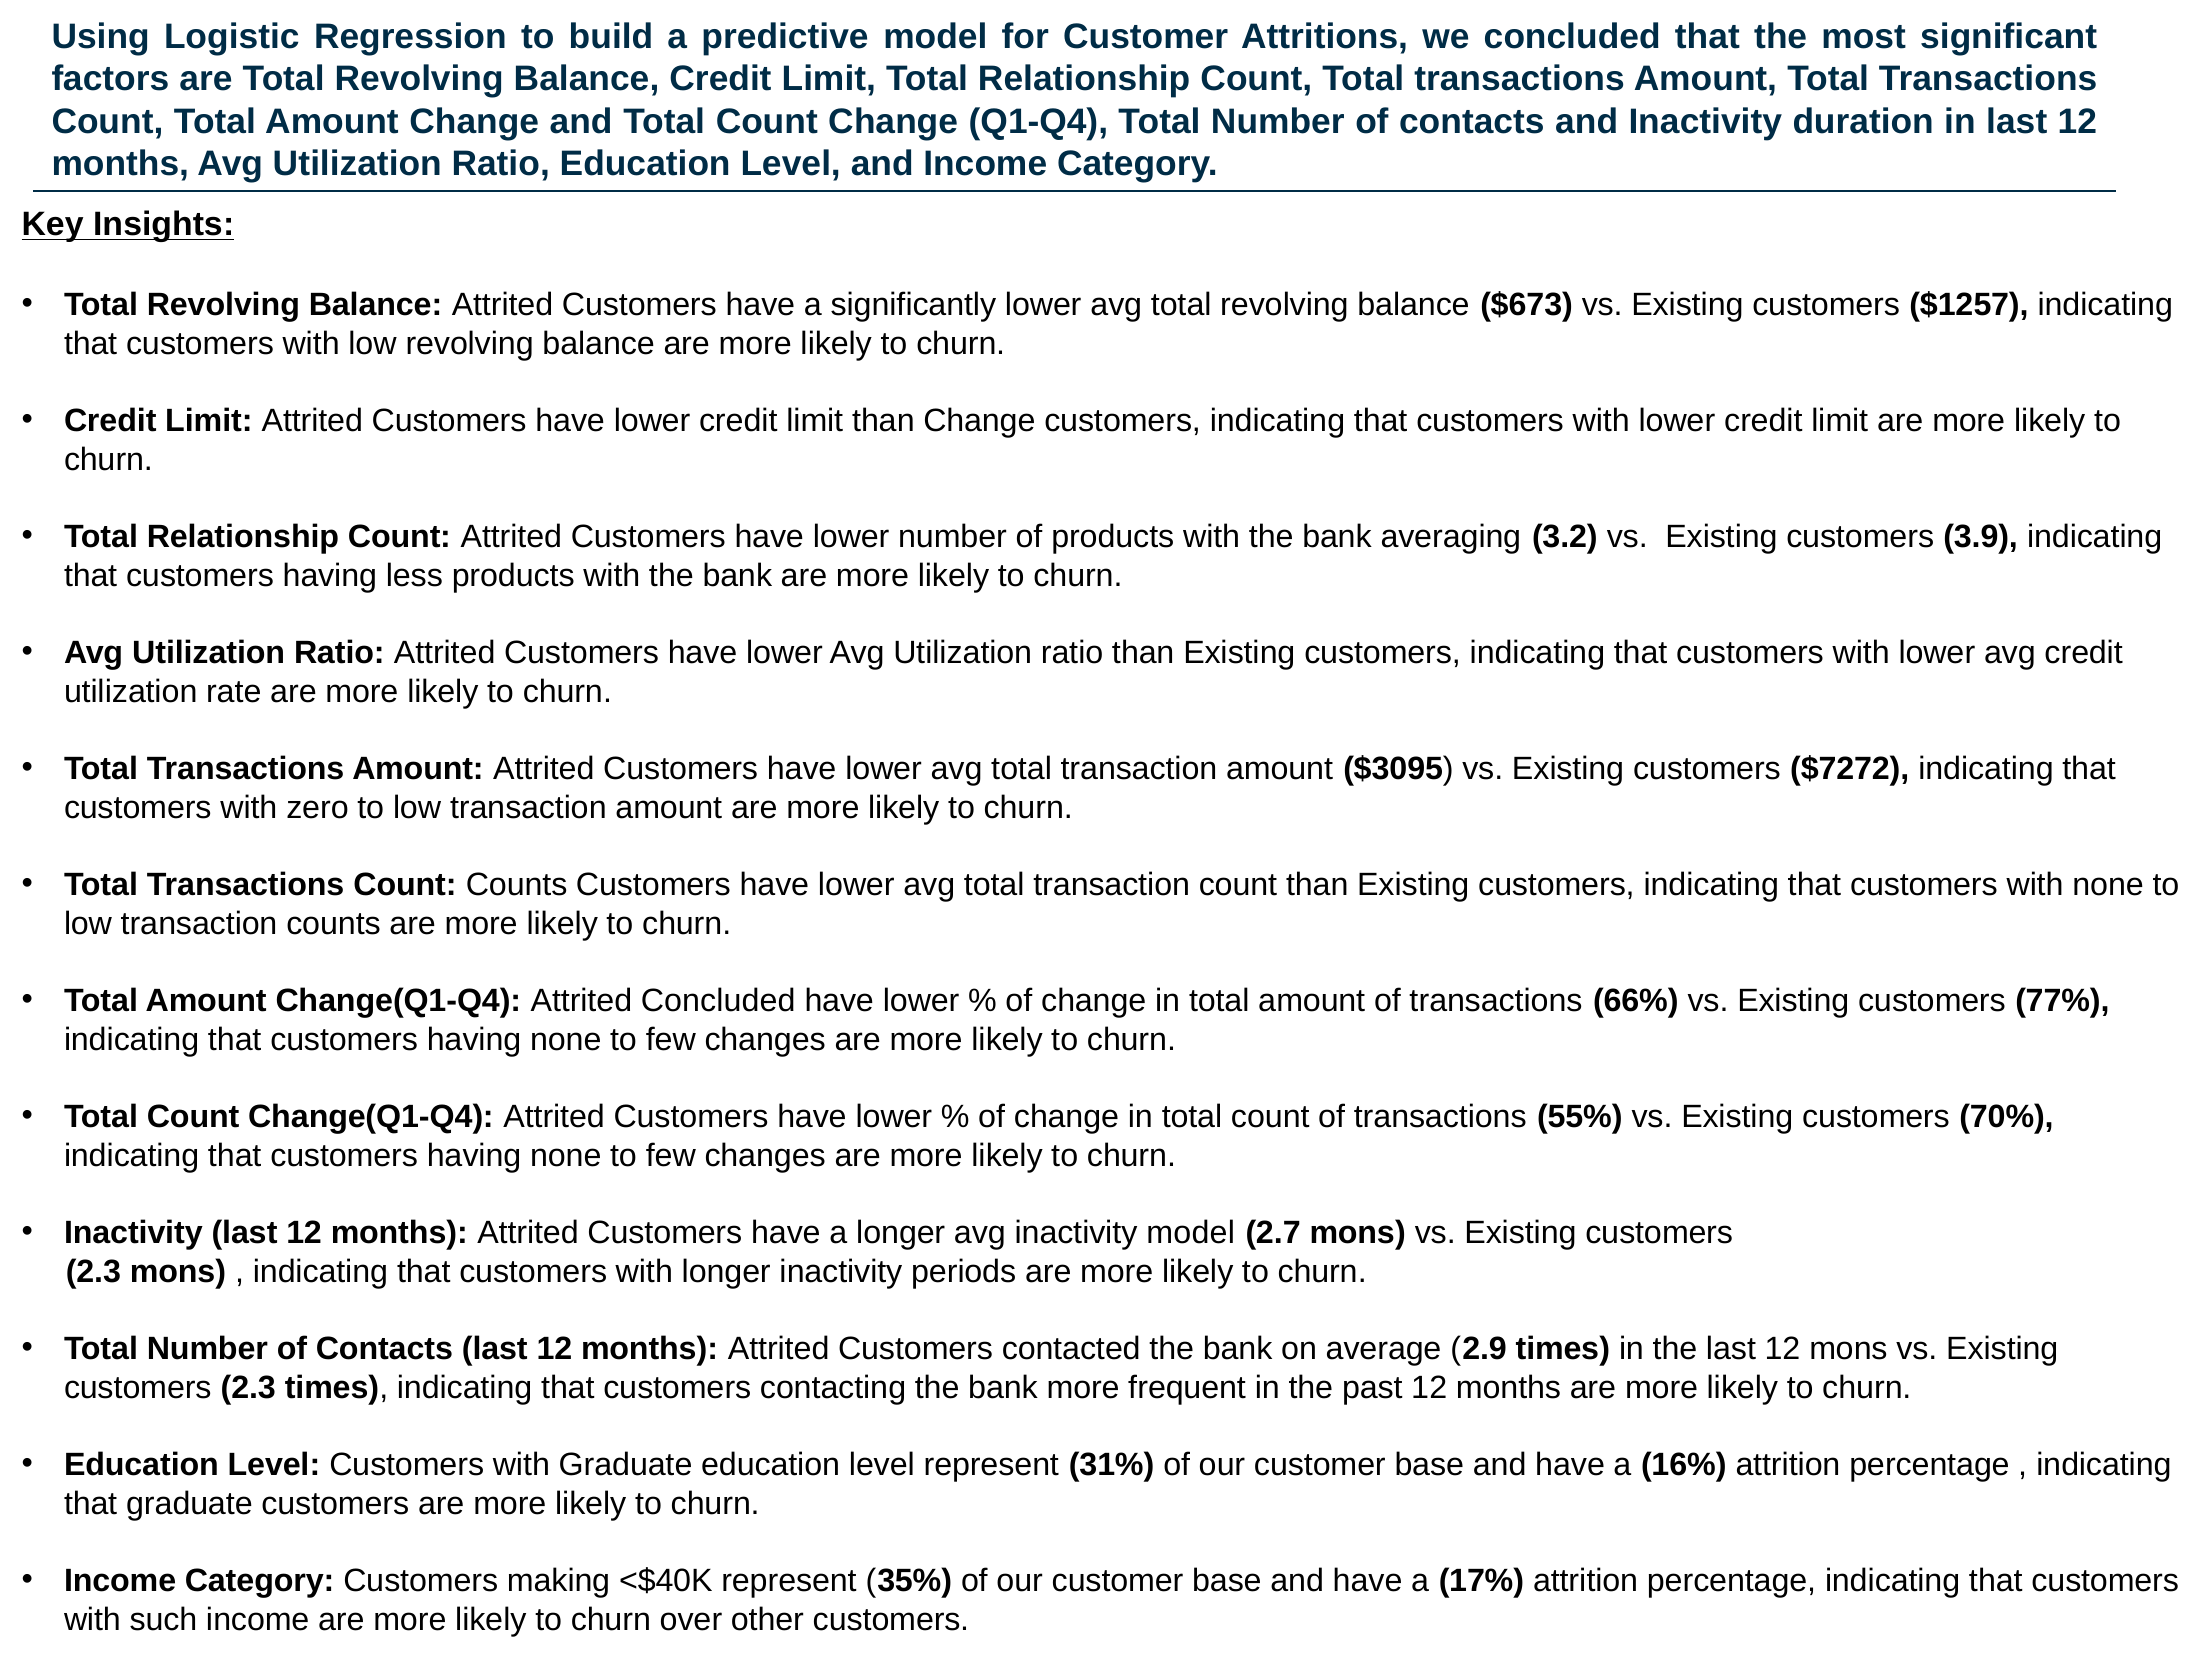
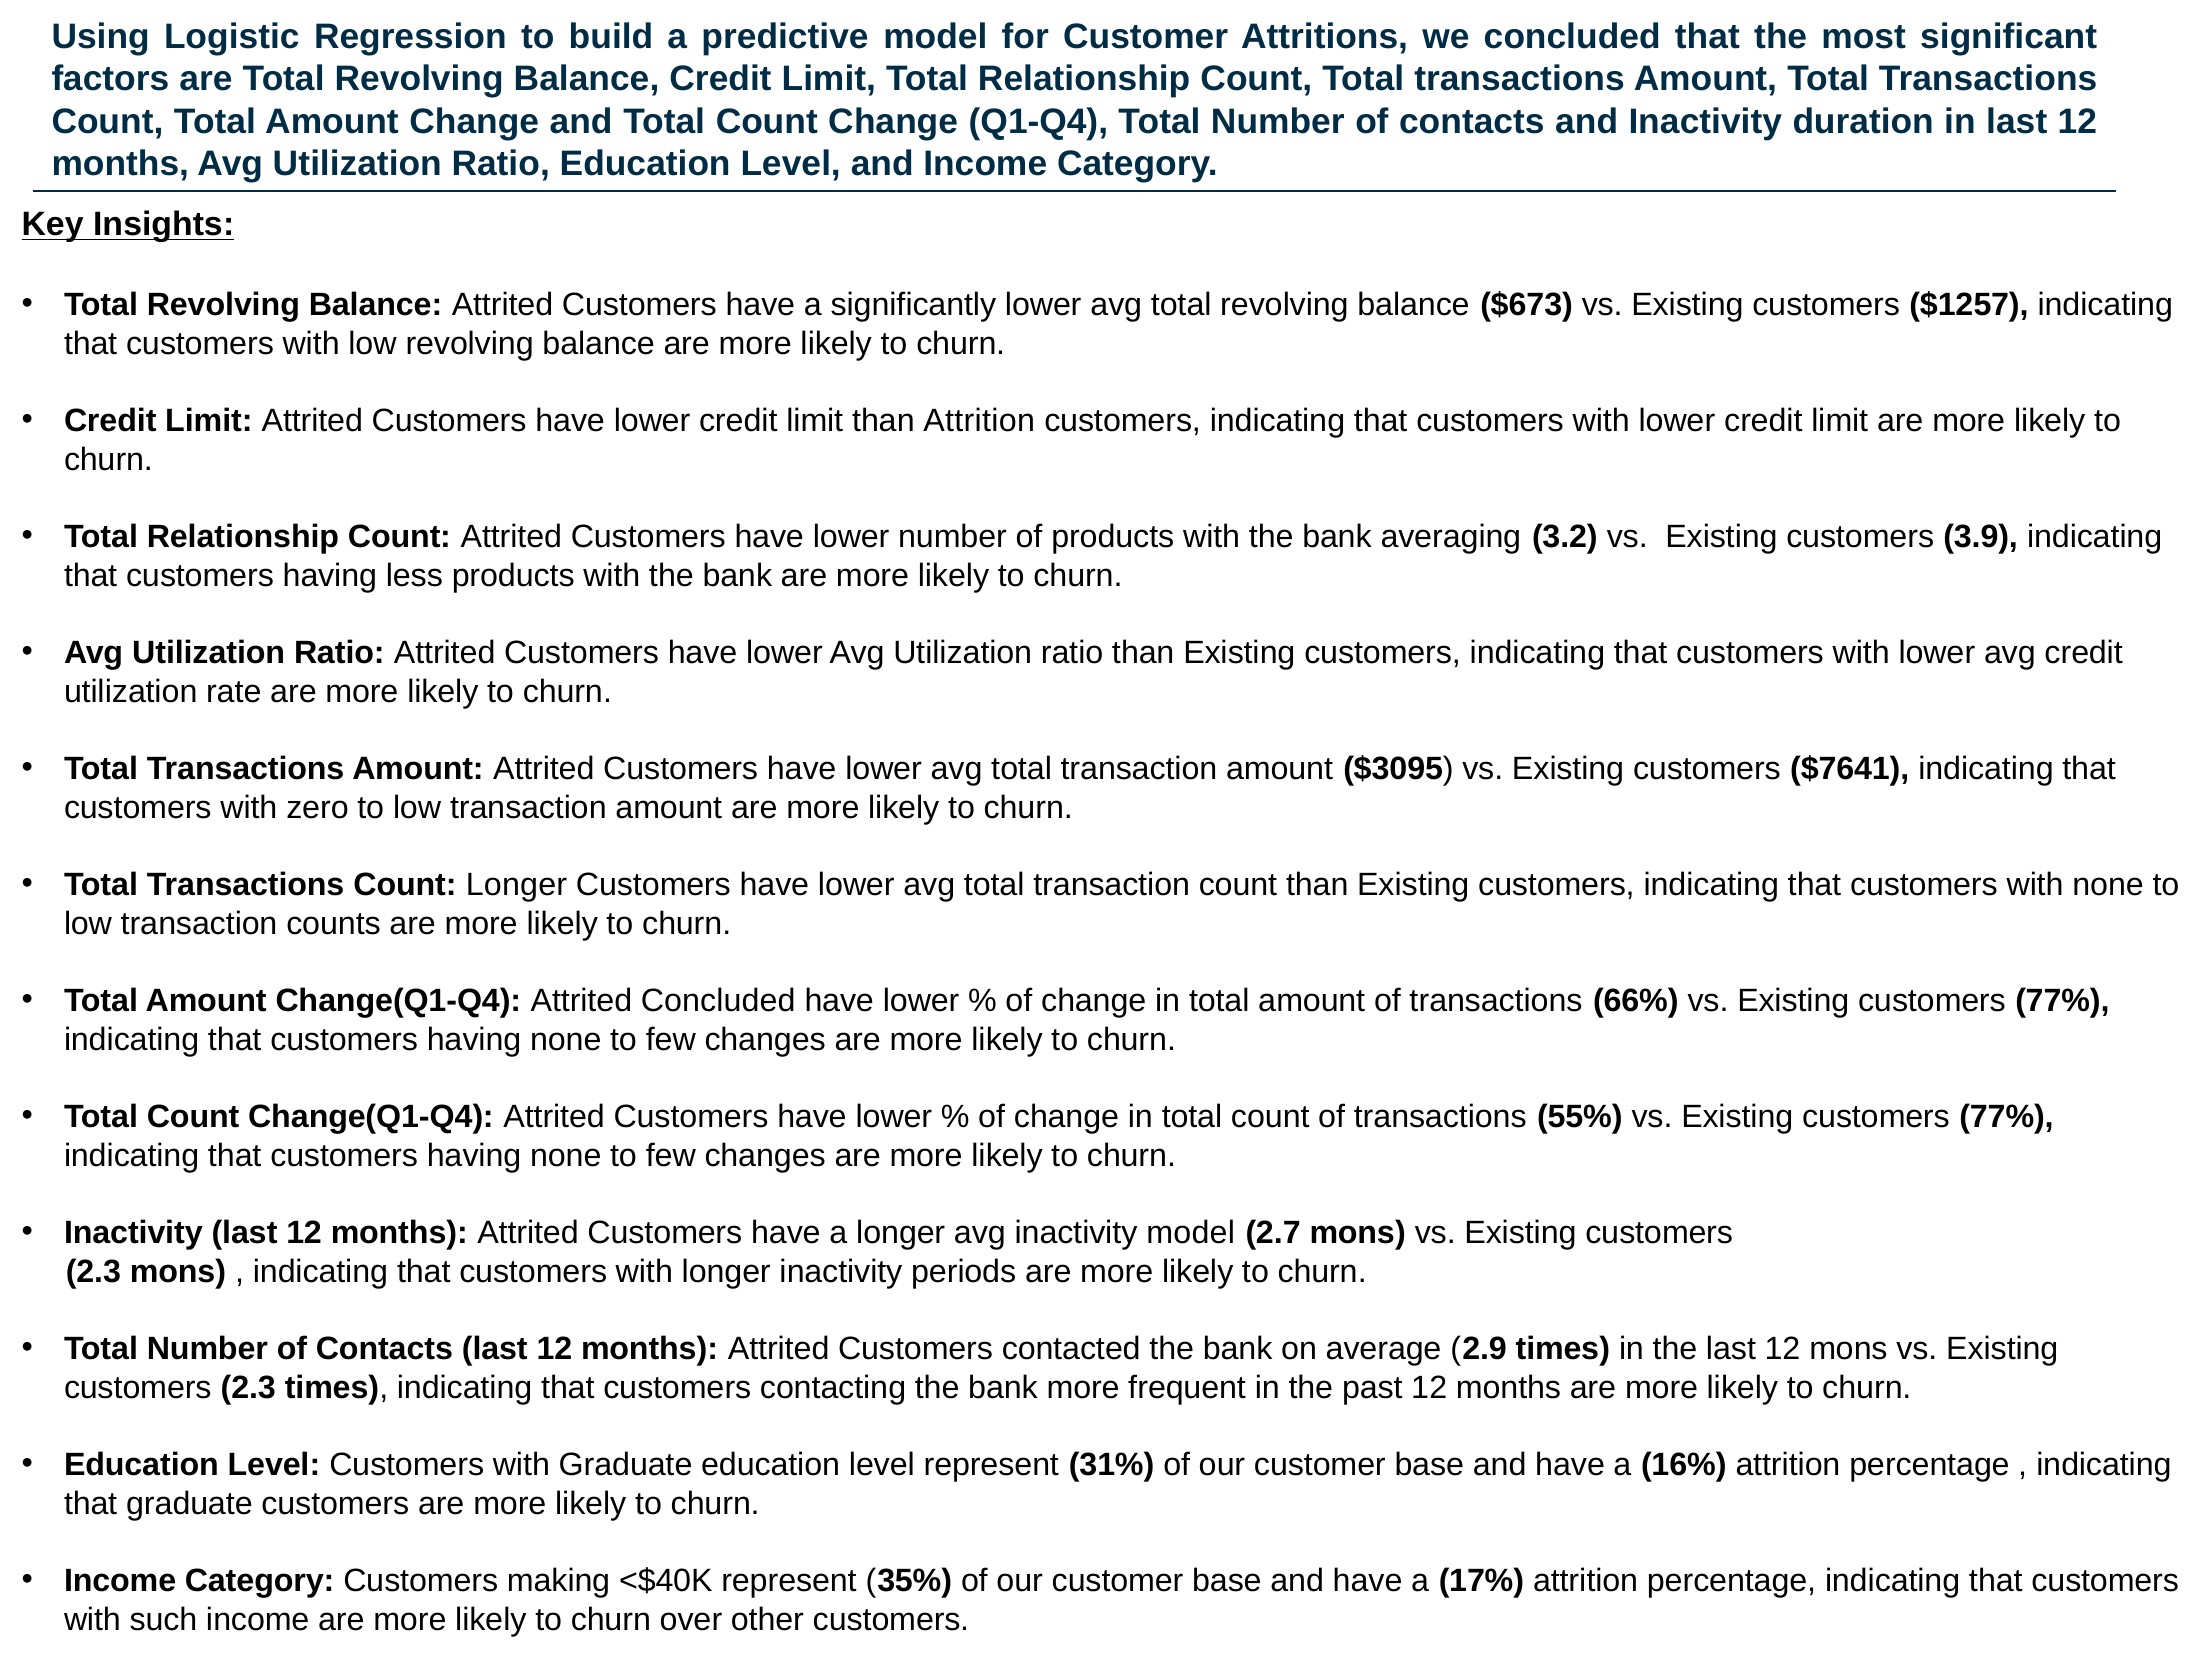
than Change: Change -> Attrition (979, 421)
$7272: $7272 -> $7641 (1850, 769)
Count Counts: Counts -> Longer (516, 885)
70%: 70% -> 77% (2006, 1117)
